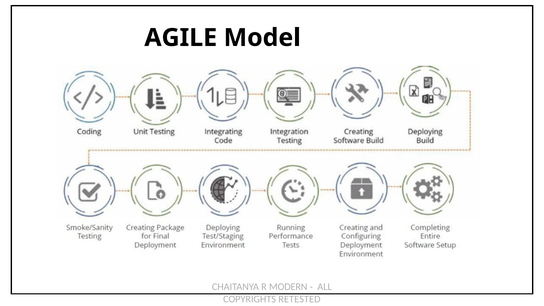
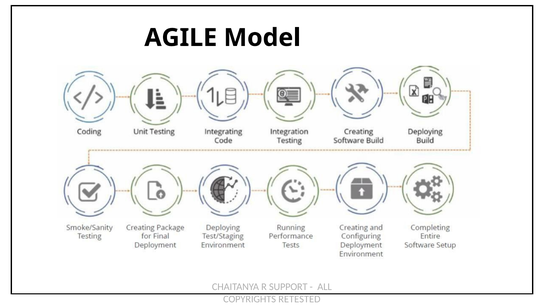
MODERN: MODERN -> SUPPORT (288, 287)
